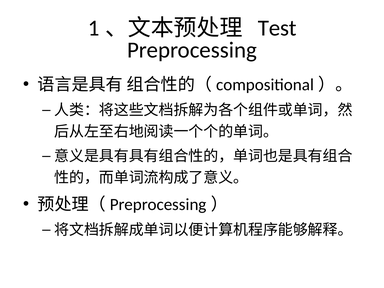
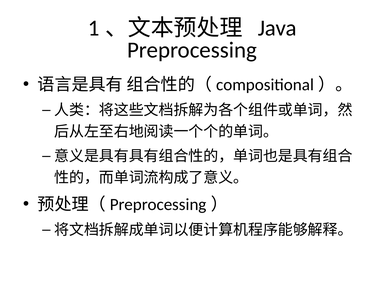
Test: Test -> Java (277, 28)
